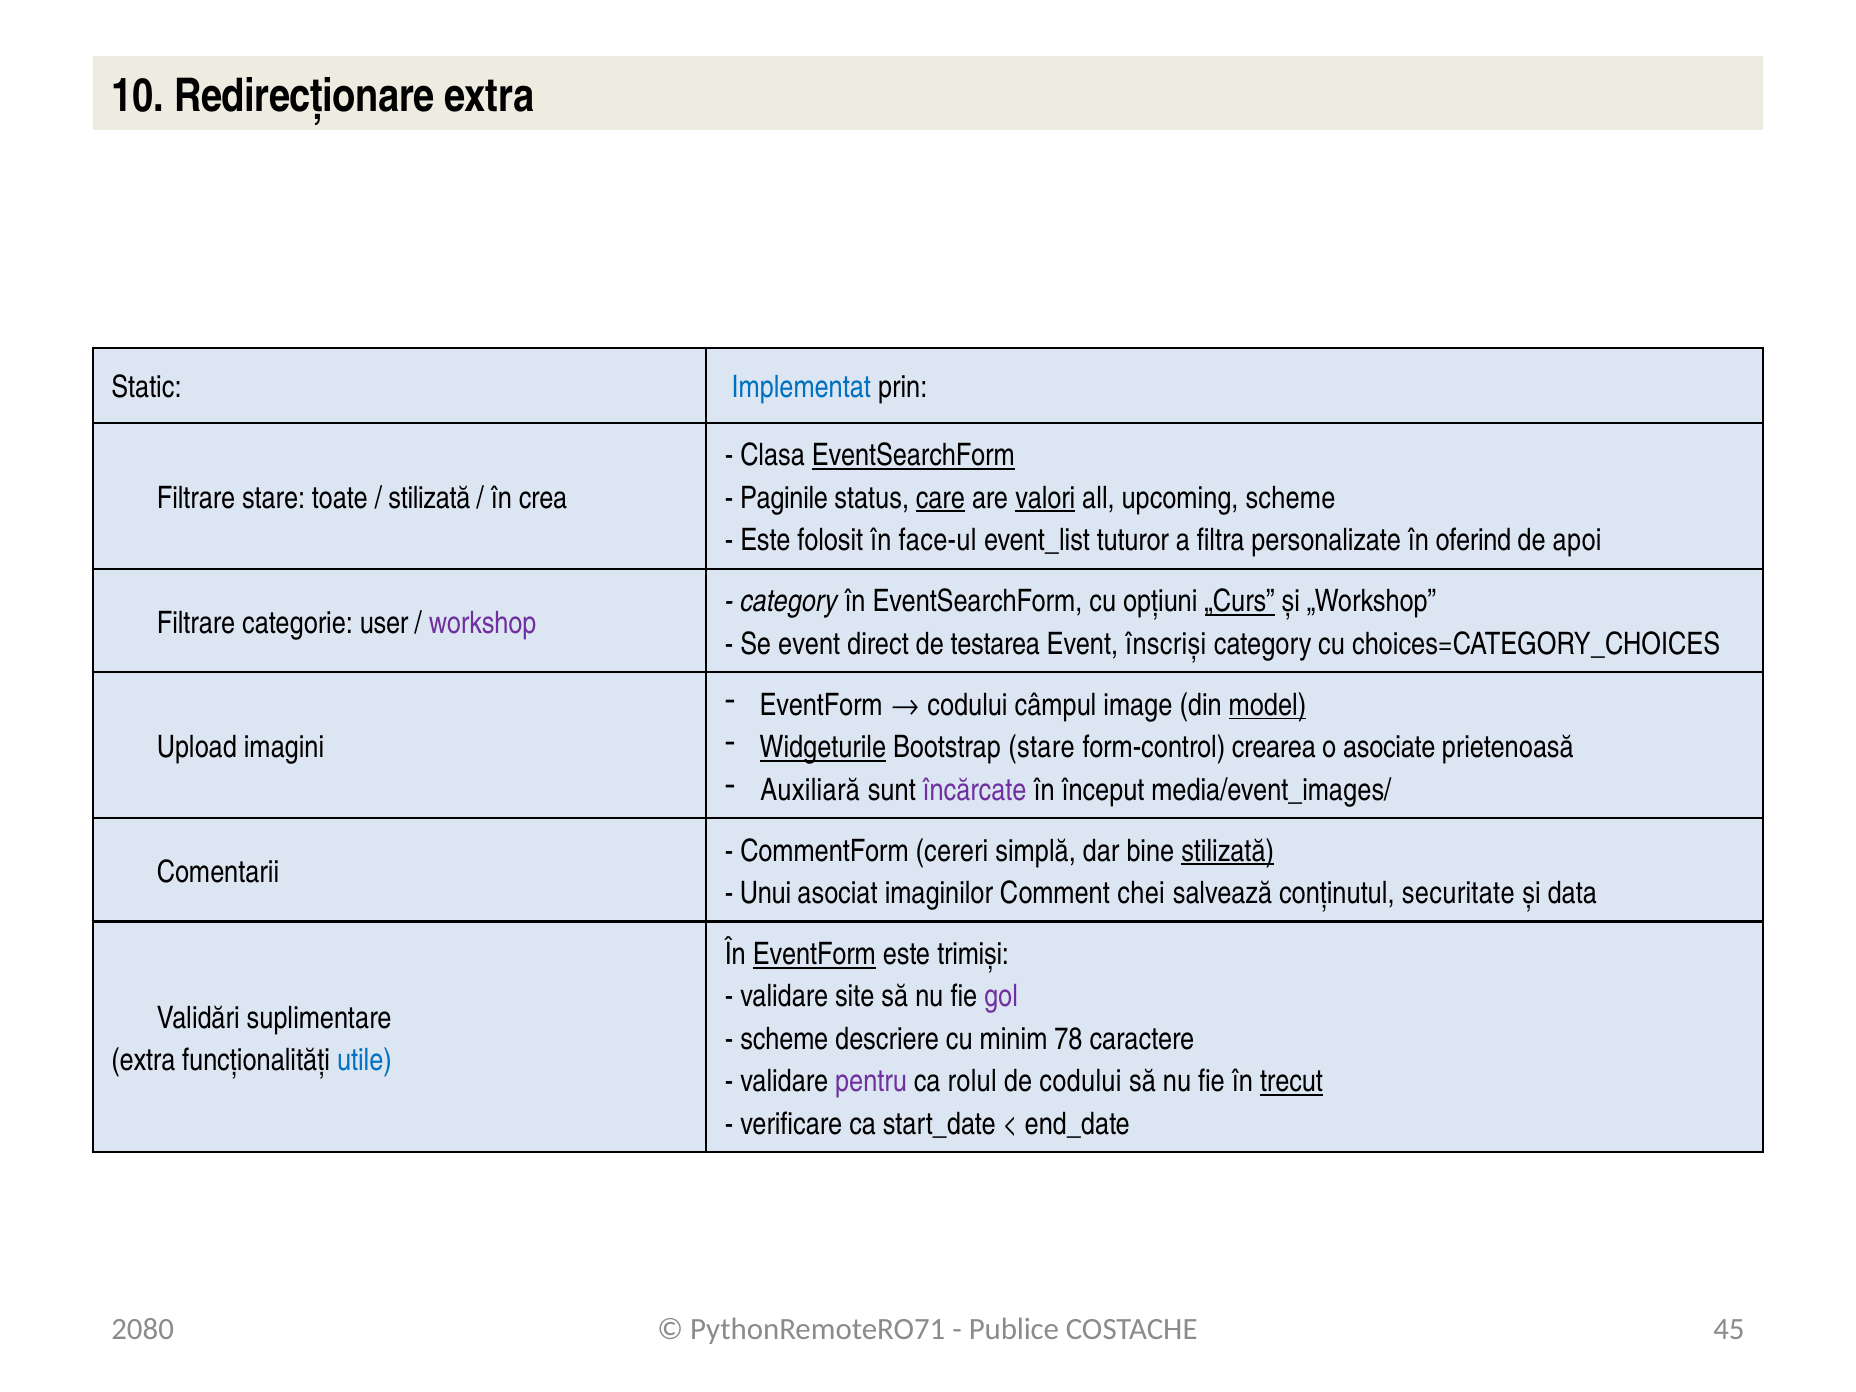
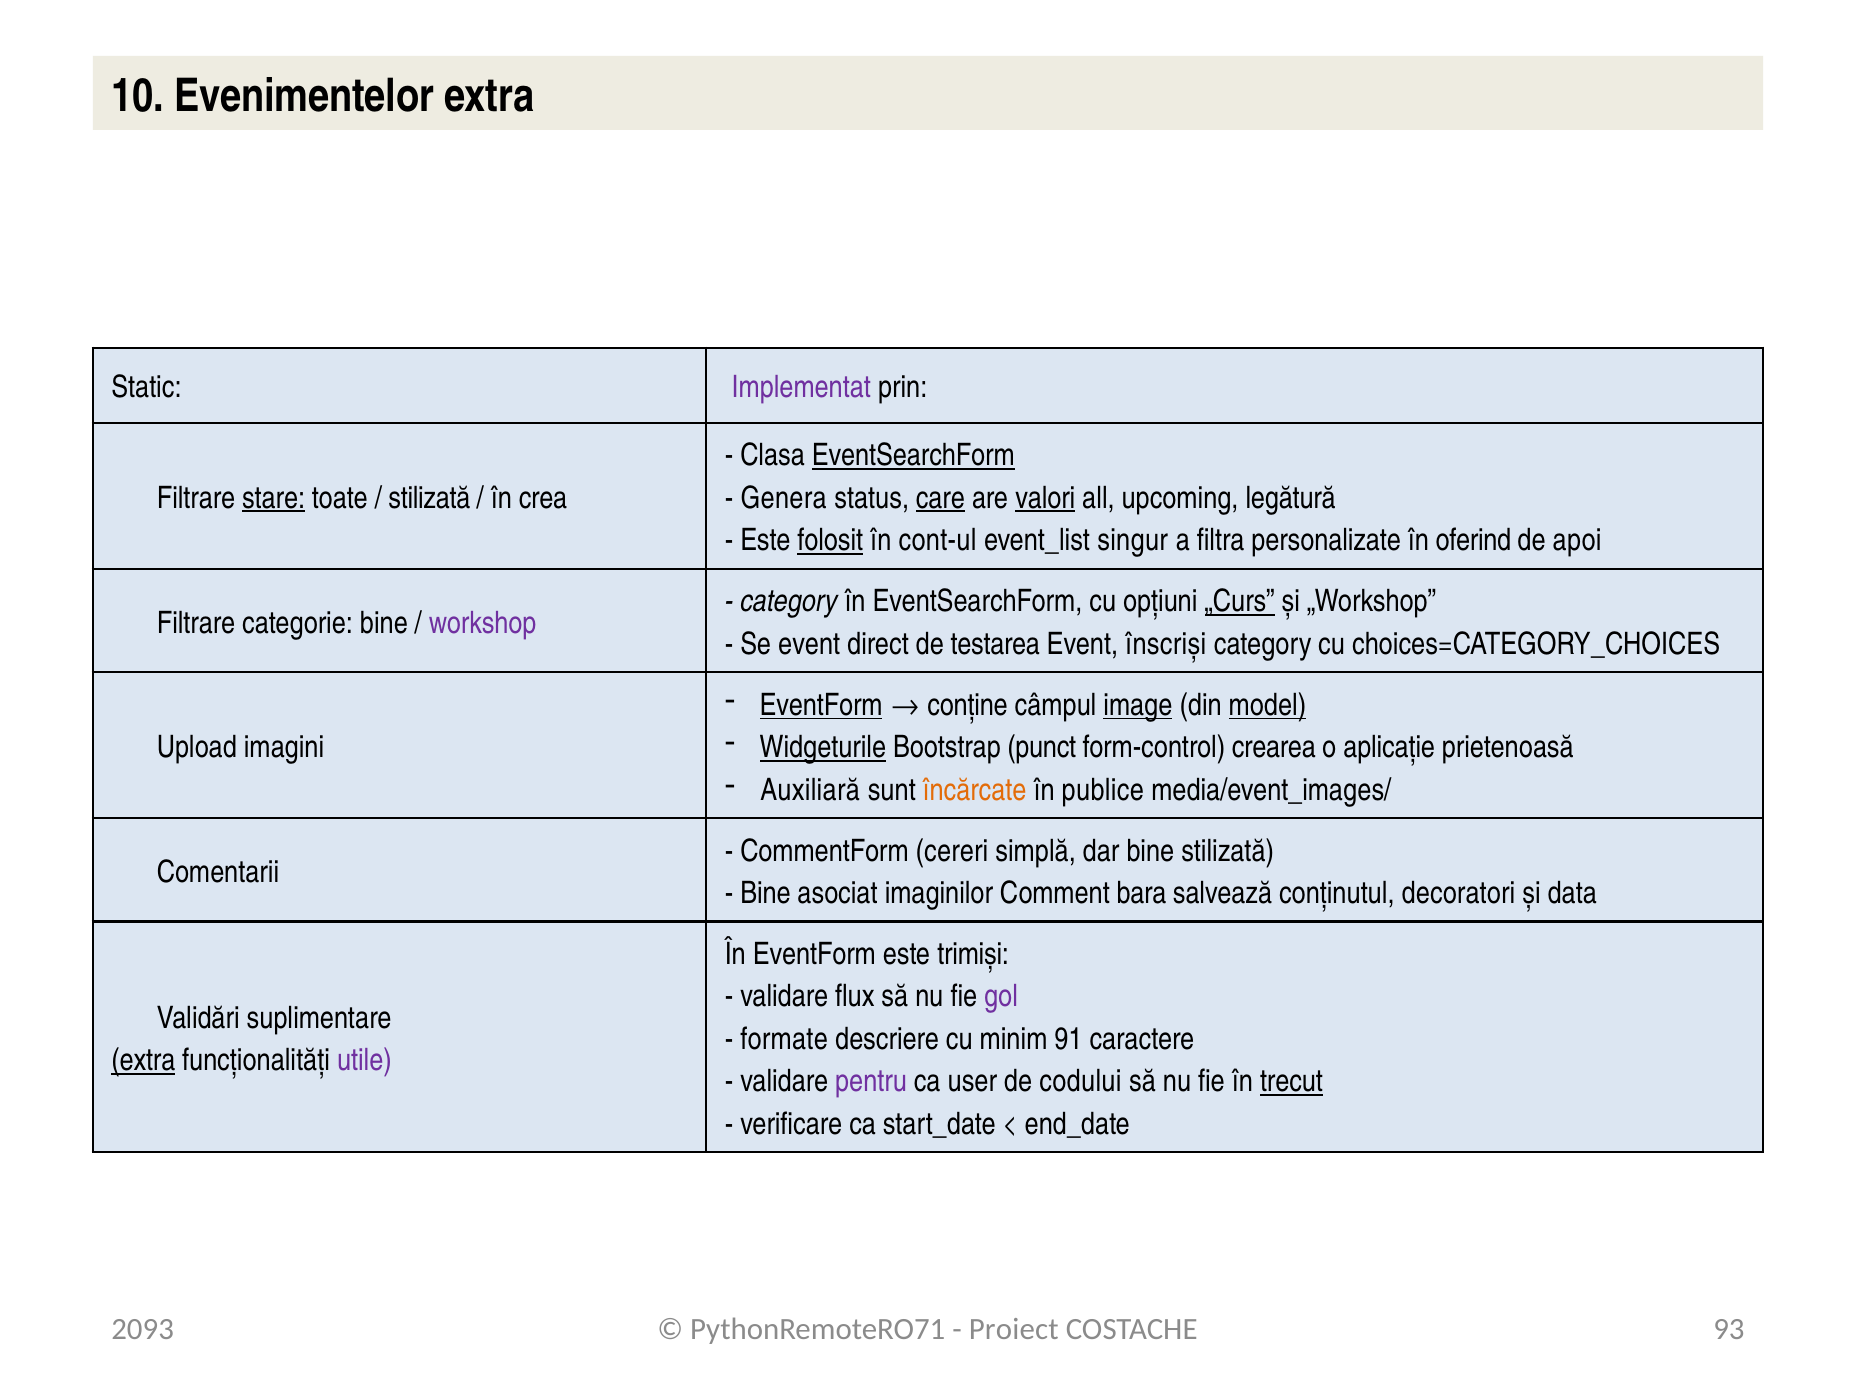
Redirecționare: Redirecționare -> Evenimentelor (304, 96)
Implementat colour: blue -> purple (801, 388)
stare underline: none -> present (274, 498)
Paginile: Paginile -> Genera (784, 498)
upcoming scheme: scheme -> legătură (1291, 498)
folosit underline: none -> present (830, 540)
face-ul: face-ul -> cont-ul (938, 540)
tuturor: tuturor -> singur (1133, 540)
categorie user: user -> bine (384, 623)
EventForm underline: none -> present (821, 705)
codului: codului -> conține (968, 705)
image underline: none -> present (1138, 705)
Bootstrap stare: stare -> punct (1042, 748)
asociate: asociate -> aplicație (1389, 748)
încărcate colour: purple -> orange (975, 790)
început: început -> publice (1103, 790)
stilizată underline: present -> none (1228, 851)
Unui: Unui -> Bine (765, 893)
chei: chei -> bara (1141, 893)
securitate: securitate -> decoratori (1458, 893)
EventForm underline: present -> none (814, 954)
site: site -> flux (855, 997)
scheme: scheme -> formate (784, 1039)
78: 78 -> 91 (1068, 1039)
extra underline: none -> present (143, 1060)
utile colour: blue -> purple (364, 1060)
rolul: rolul -> user (972, 1081)
Publice: Publice -> Proiect (1014, 1329)
45: 45 -> 93 (1729, 1329)
2080: 2080 -> 2093 (143, 1329)
